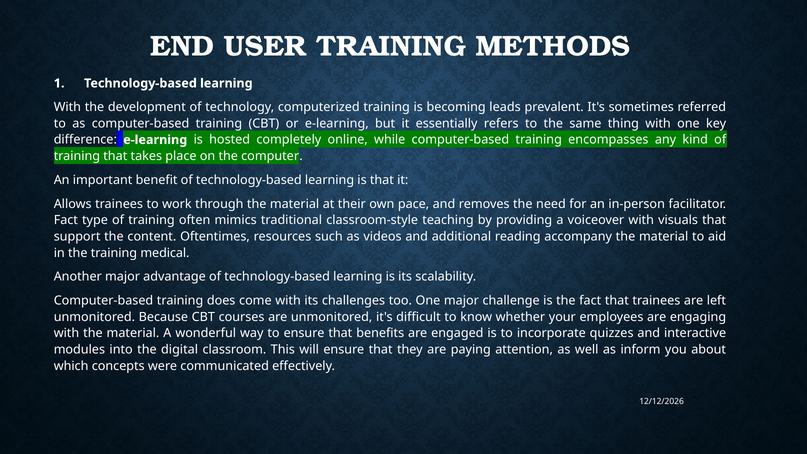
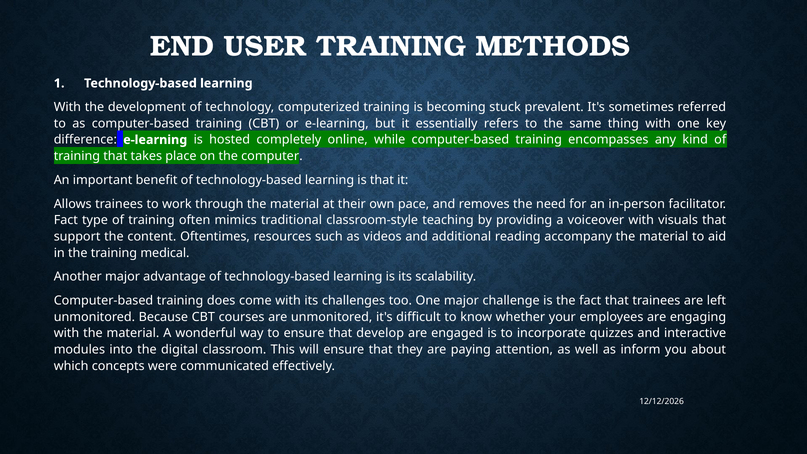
leads: leads -> stuck (505, 107)
benefits: benefits -> develop (380, 333)
